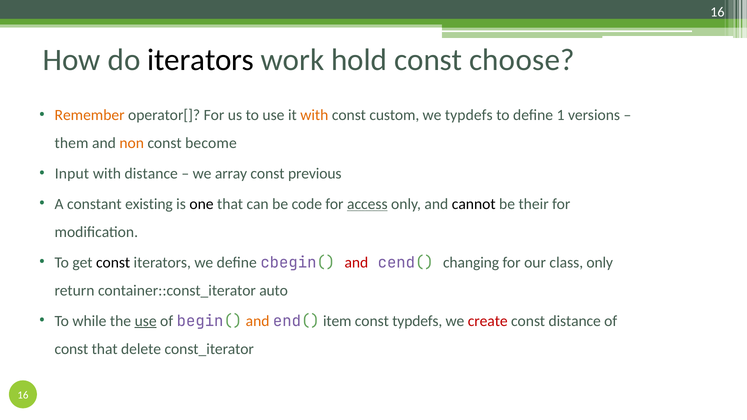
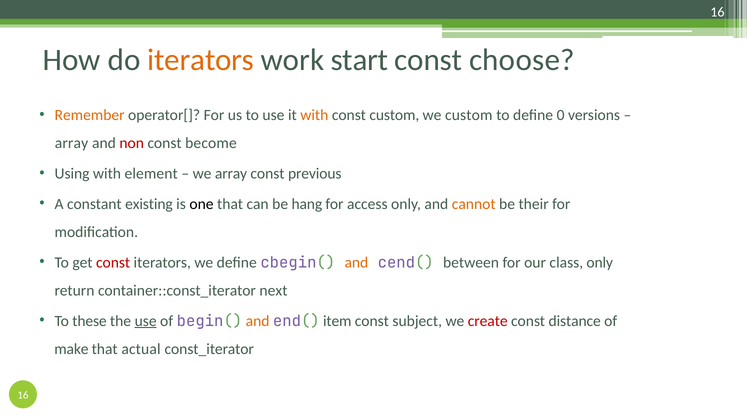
iterators colour: black -> orange (201, 60)
hold: hold -> start (359, 60)
we typdefs: typdefs -> custom (469, 115)
1: 1 -> 0 (561, 115)
them: them -> array (71, 143)
non colour: orange -> red (132, 143)
Input: Input -> Using (72, 174)
with distance: distance -> element (151, 174)
code: code -> hang (307, 204)
access underline: present -> none (367, 204)
cannot colour: black -> orange (474, 204)
const colour: black -> red (113, 263)
and colour: red -> orange (356, 263)
changing: changing -> between (471, 263)
auto: auto -> next (273, 291)
while: while -> these (90, 321)
const typdefs: typdefs -> subject (417, 321)
const: const -> make (71, 349)
delete: delete -> actual (141, 349)
